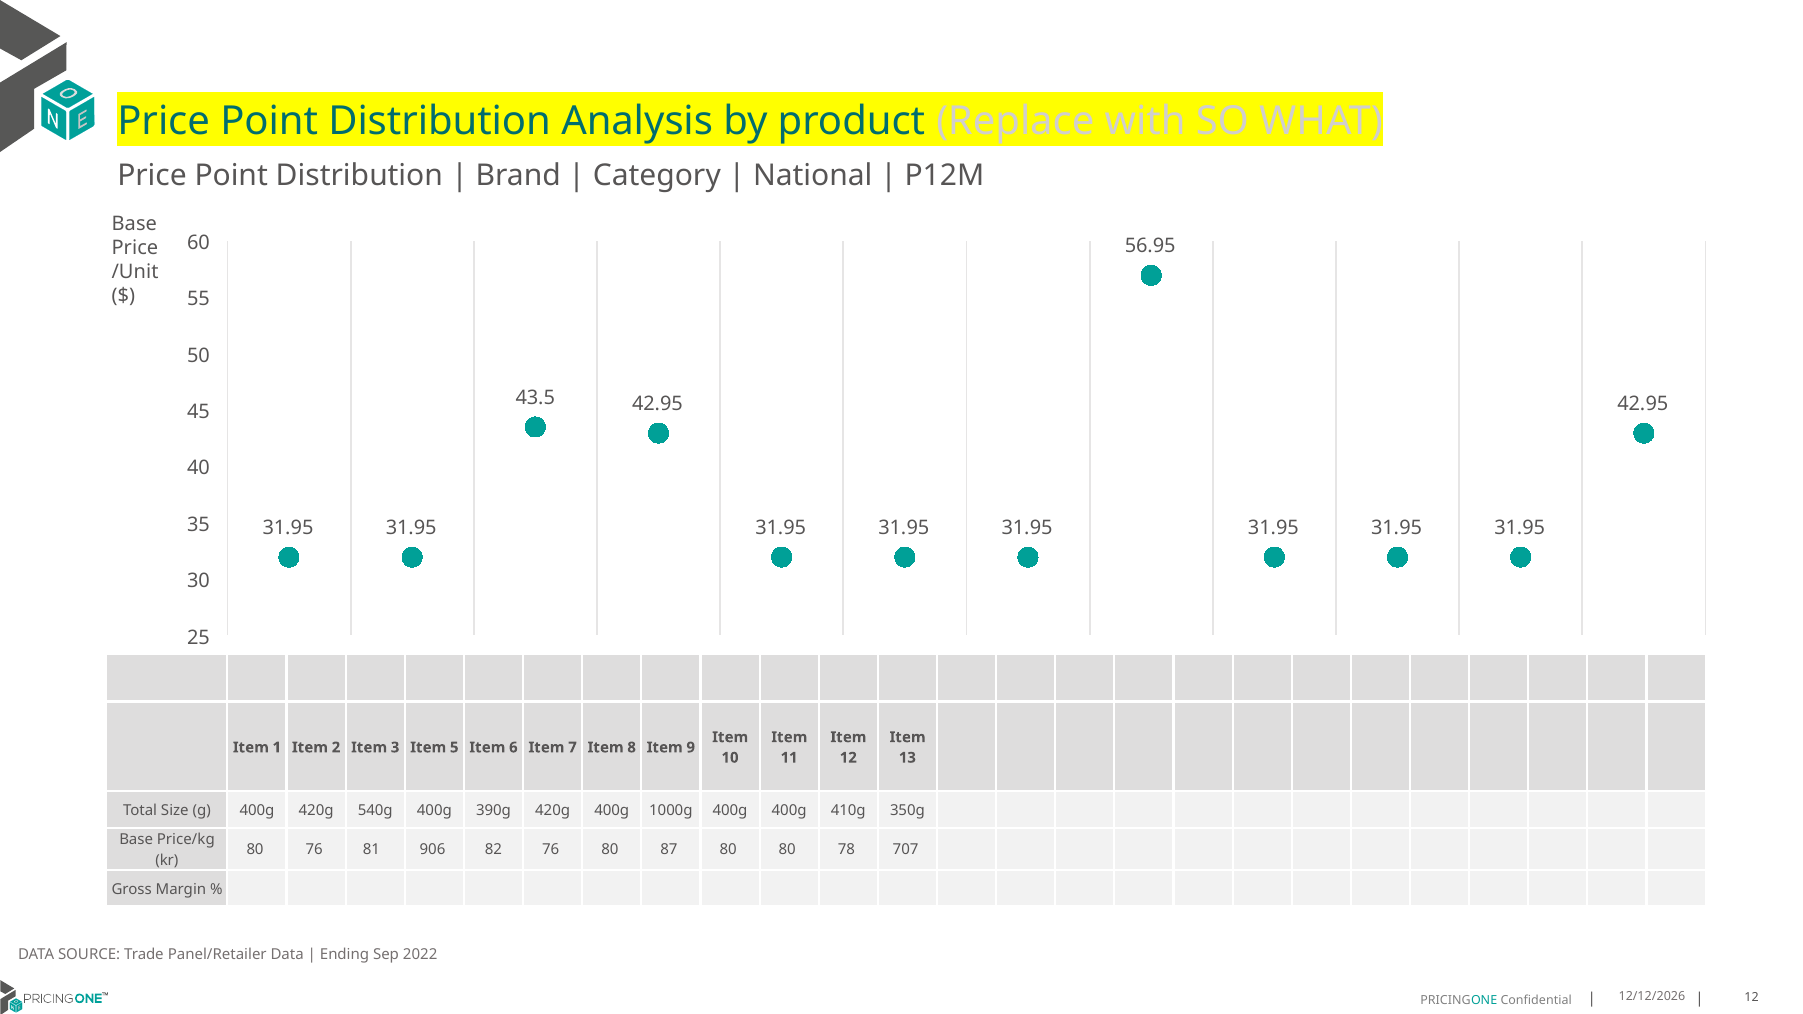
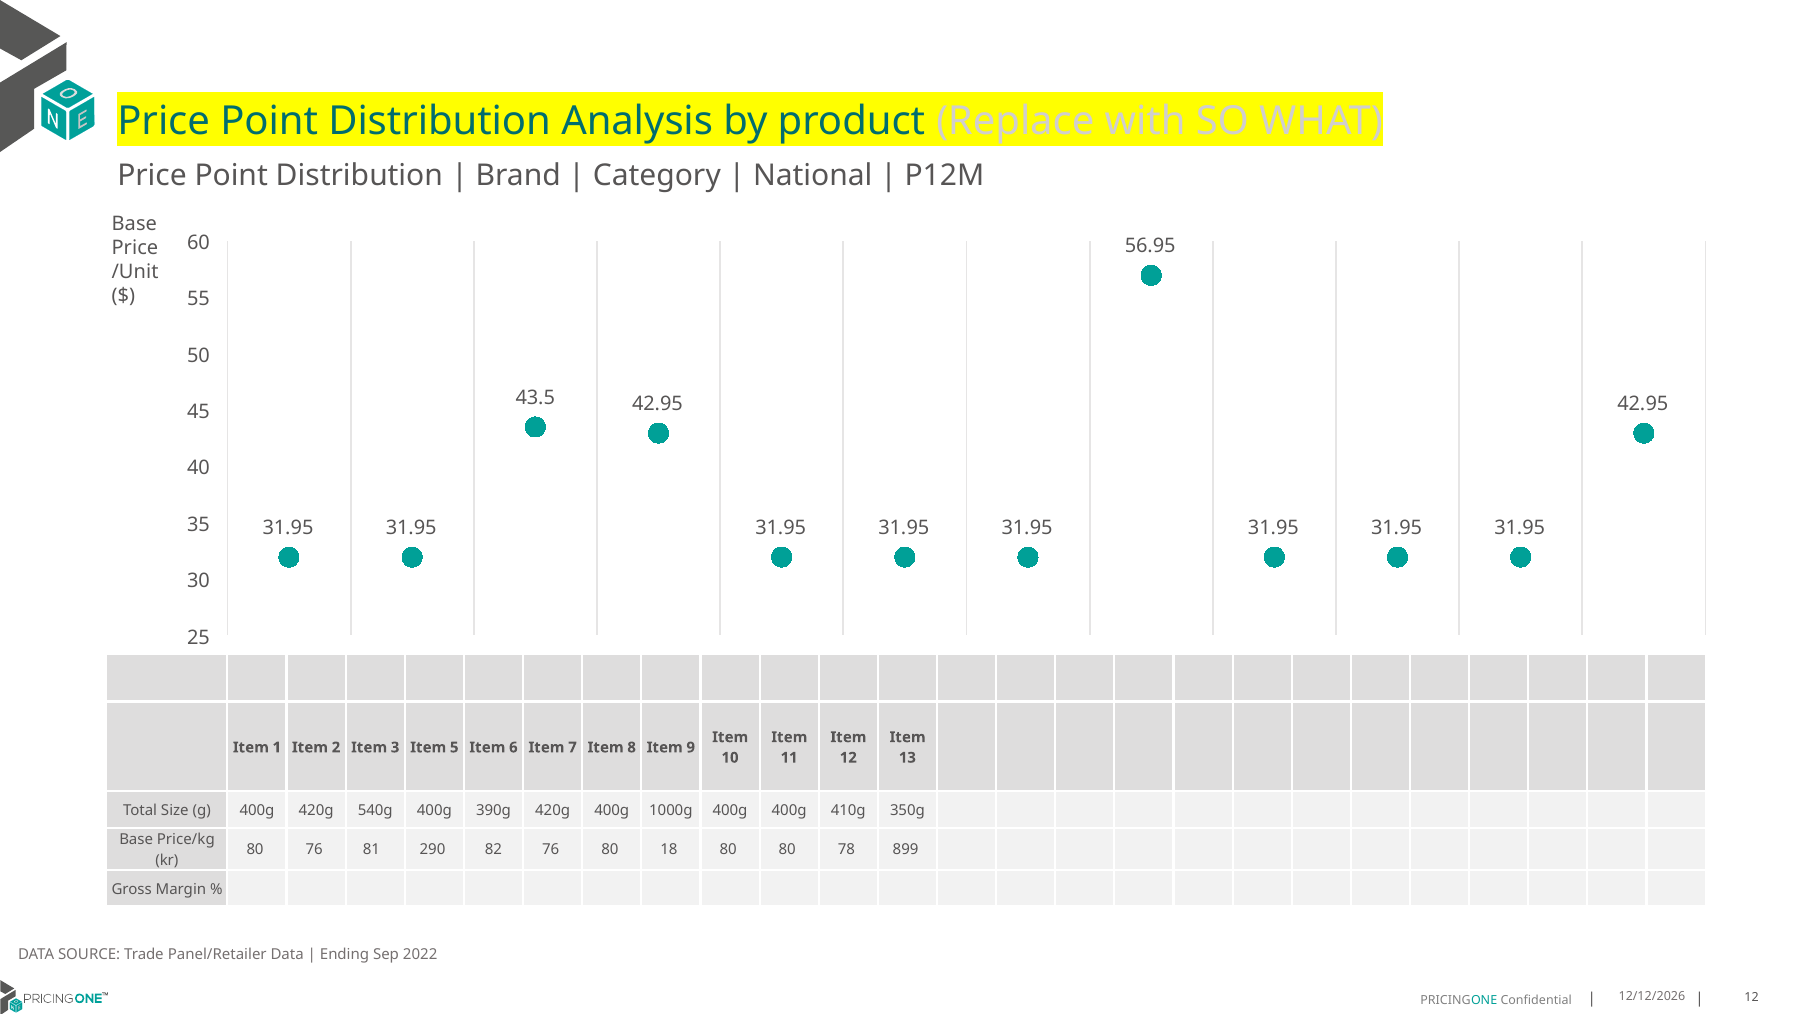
906: 906 -> 290 (433, 850)
87: 87 -> 18 (669, 850)
707: 707 -> 899 (906, 850)
